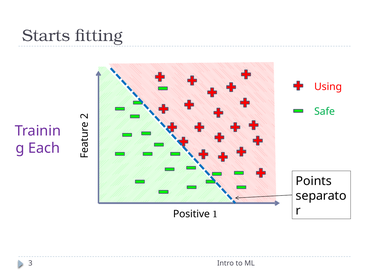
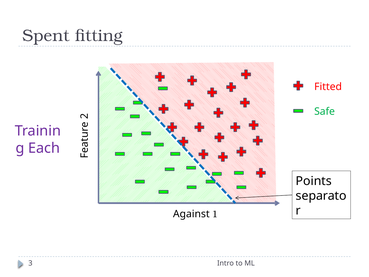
Starts: Starts -> Spent (46, 36)
Using: Using -> Fitted (328, 87)
Positive: Positive -> Against (191, 214)
